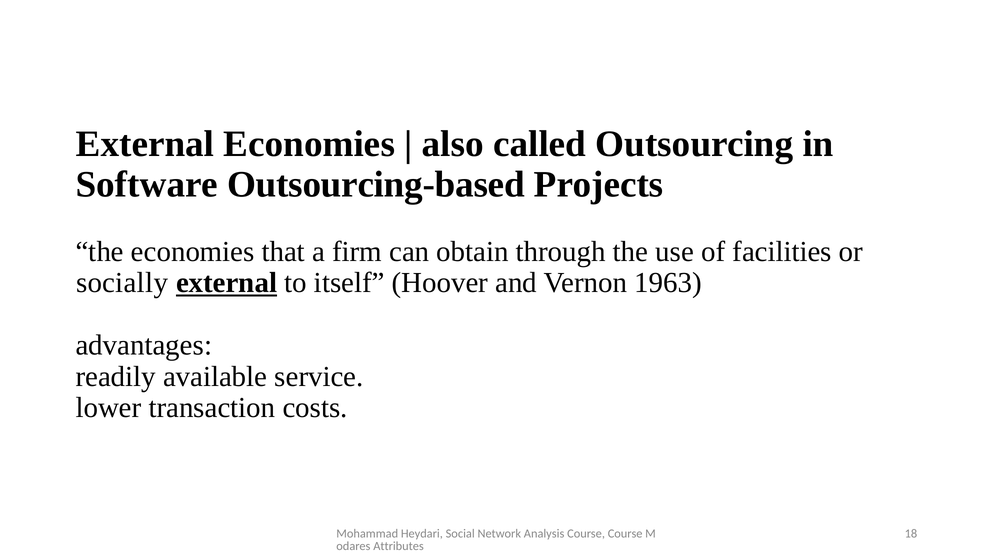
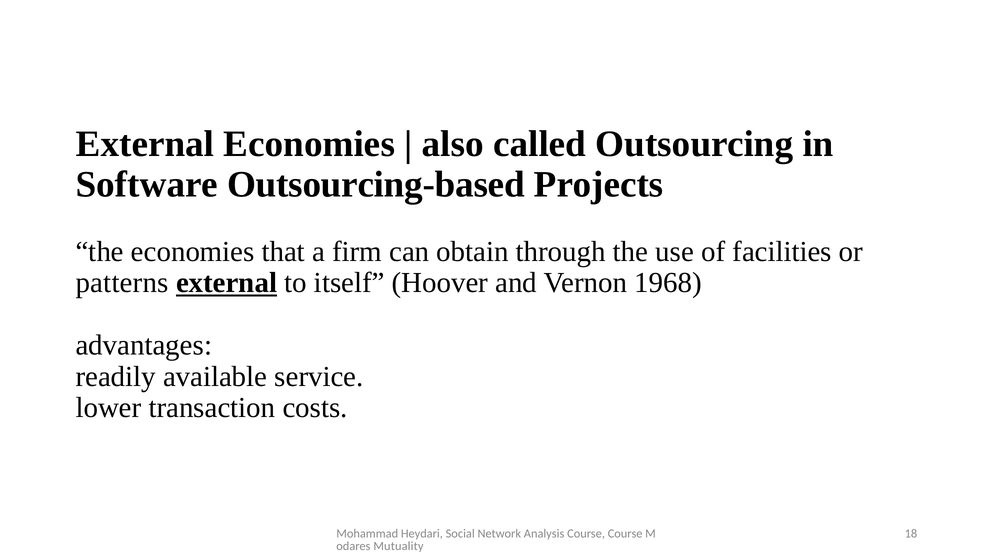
socially: socially -> patterns (122, 283)
1963: 1963 -> 1968 (668, 283)
Attributes: Attributes -> Mutuality (398, 546)
